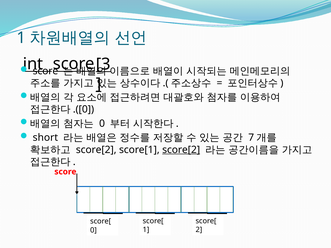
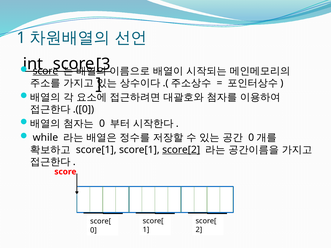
score underline: none -> present (45, 71)
short: short -> while (45, 138)
7: 7 -> 0 (251, 138)
score[2: score[2 -> score[1 (96, 150)
